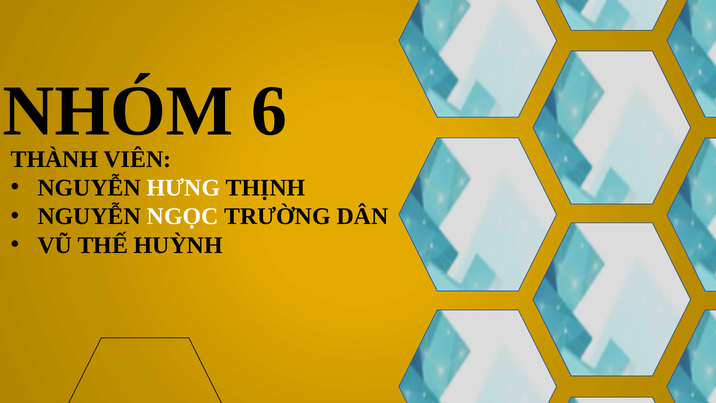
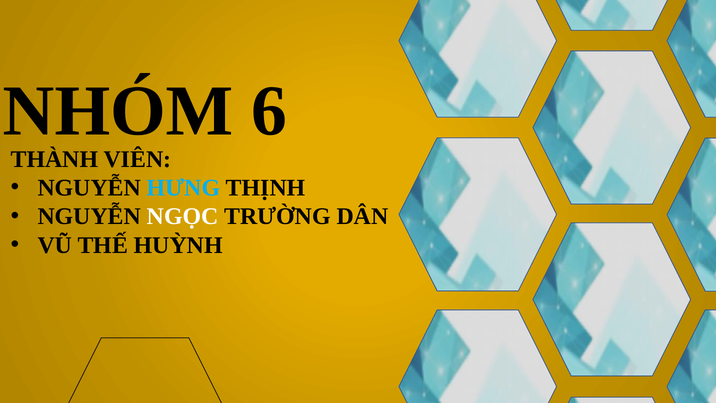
HƯNG colour: white -> light blue (184, 188)
